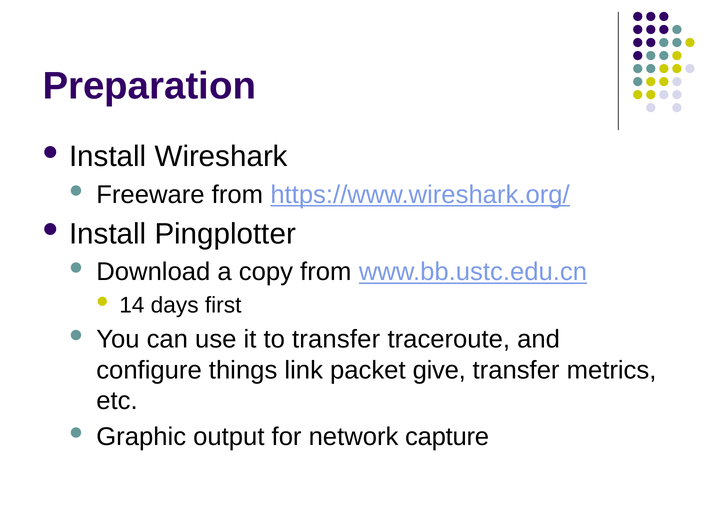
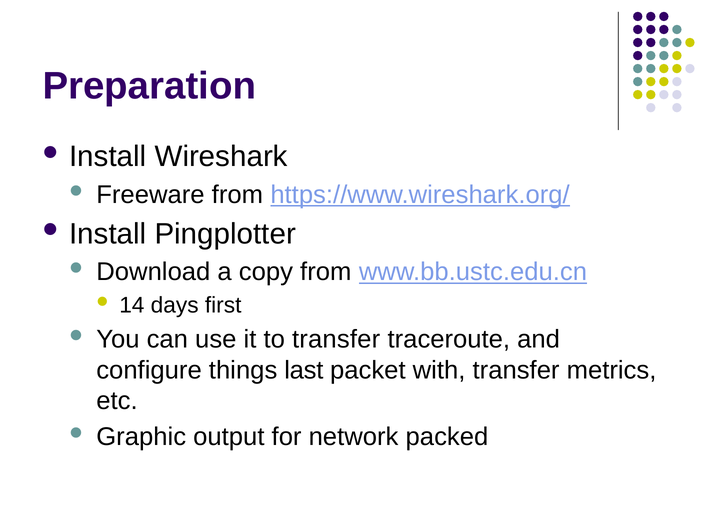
link: link -> last (304, 370)
give: give -> with (439, 370)
capture: capture -> packed (447, 437)
